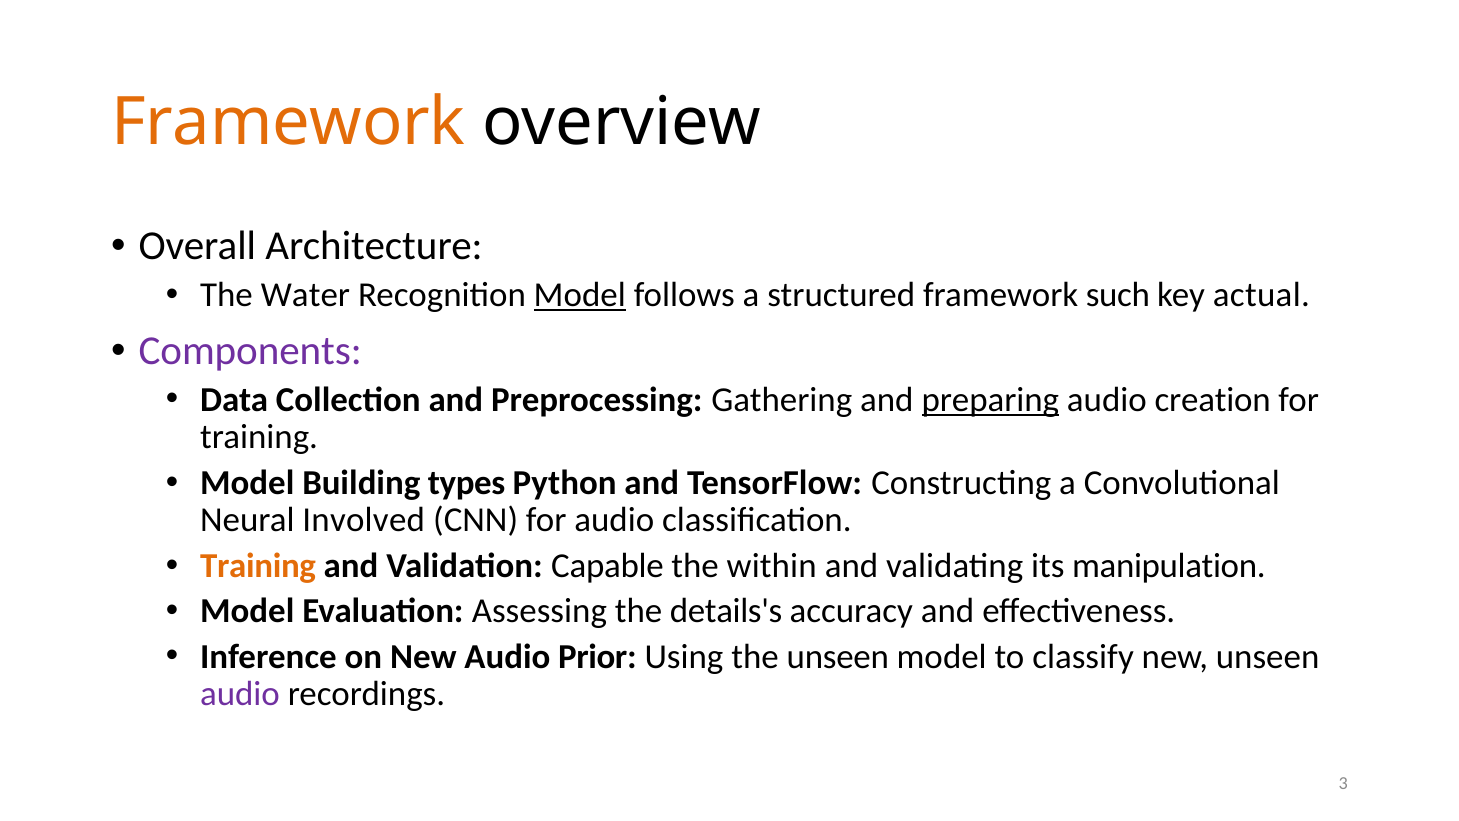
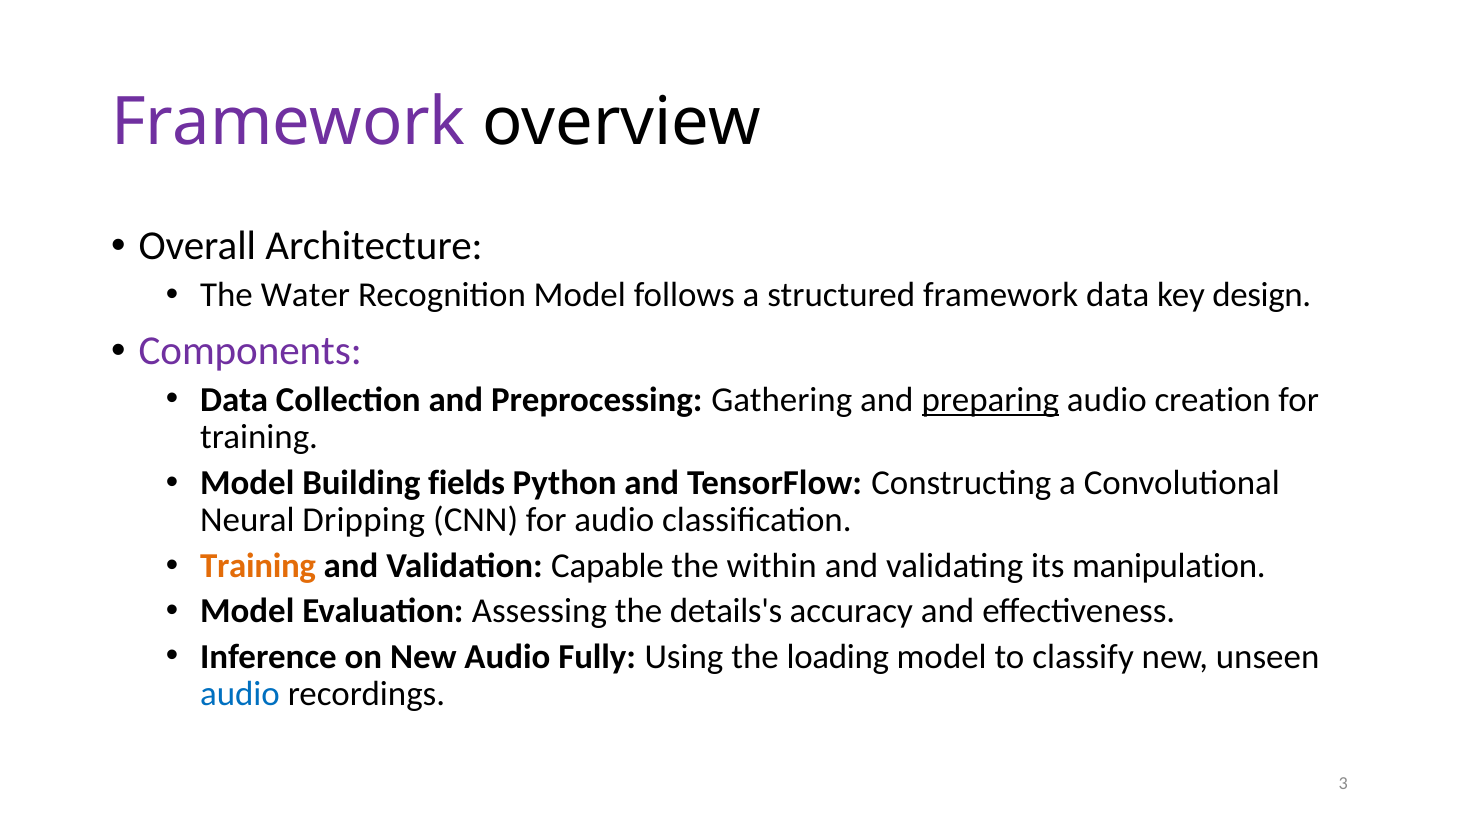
Framework colour: orange -> purple (288, 123)
Model underline: present -> none (580, 295)
framework such: such -> data (1118, 295)
actual: actual -> design (1262, 295)
types: types -> fields (467, 483)
Involved: Involved -> Dripping (364, 520)
Prior: Prior -> Fully (597, 656)
the unseen: unseen -> loading (838, 656)
audio colour: purple -> blue (240, 694)
